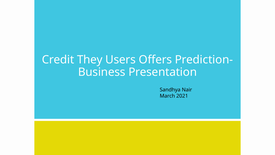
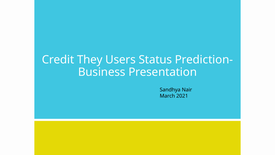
Offers: Offers -> Status (155, 59)
